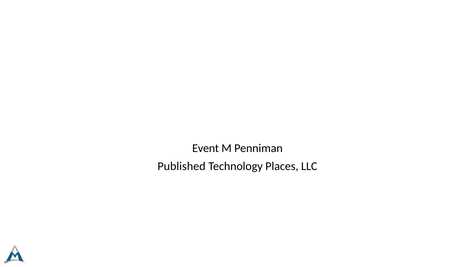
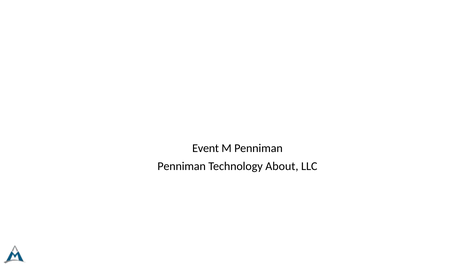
Published: Published -> Penniman (182, 166)
Places: Places -> About (282, 166)
